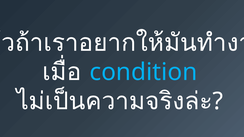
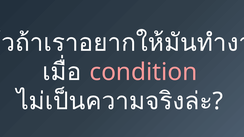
condition colour: light blue -> pink (143, 72)
